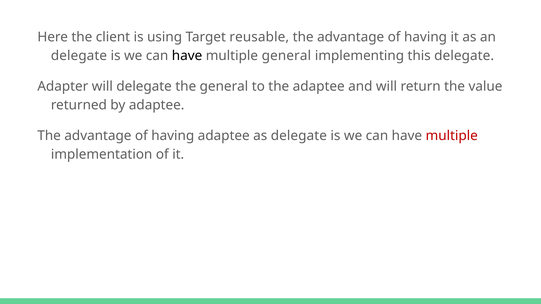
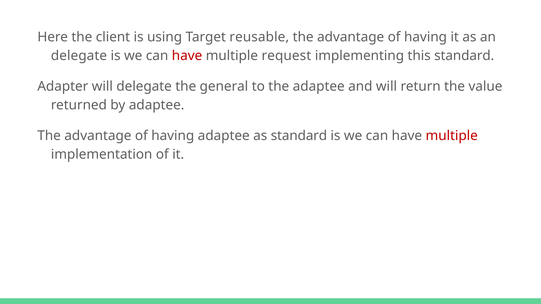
have colour: black -> red (187, 56)
multiple general: general -> request (286, 56)
this delegate: delegate -> standard (464, 56)
as delegate: delegate -> standard (299, 136)
